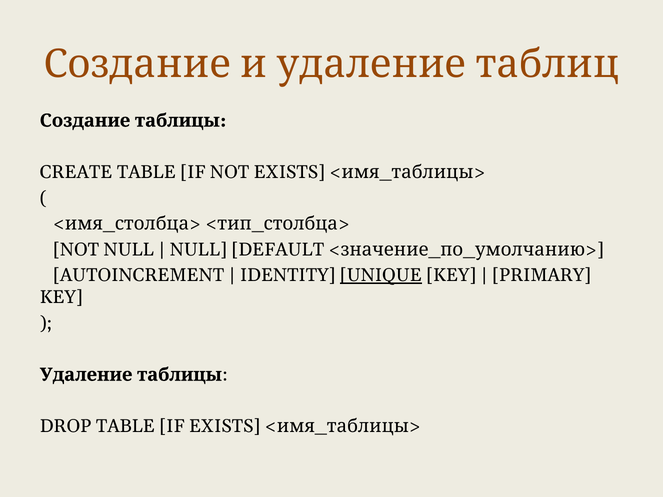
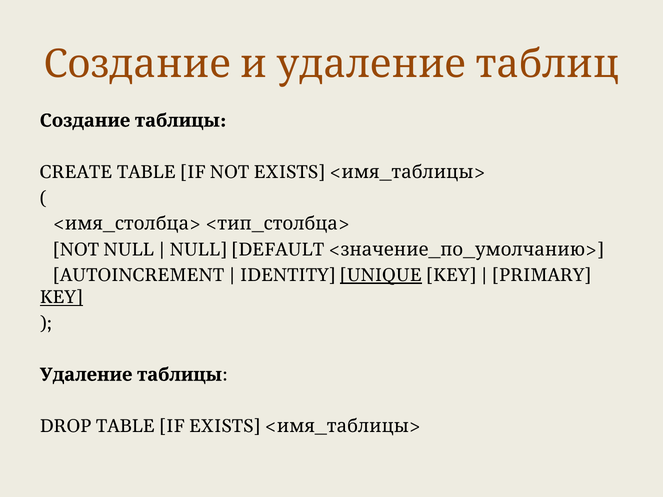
KEY underline: none -> present (61, 298)
